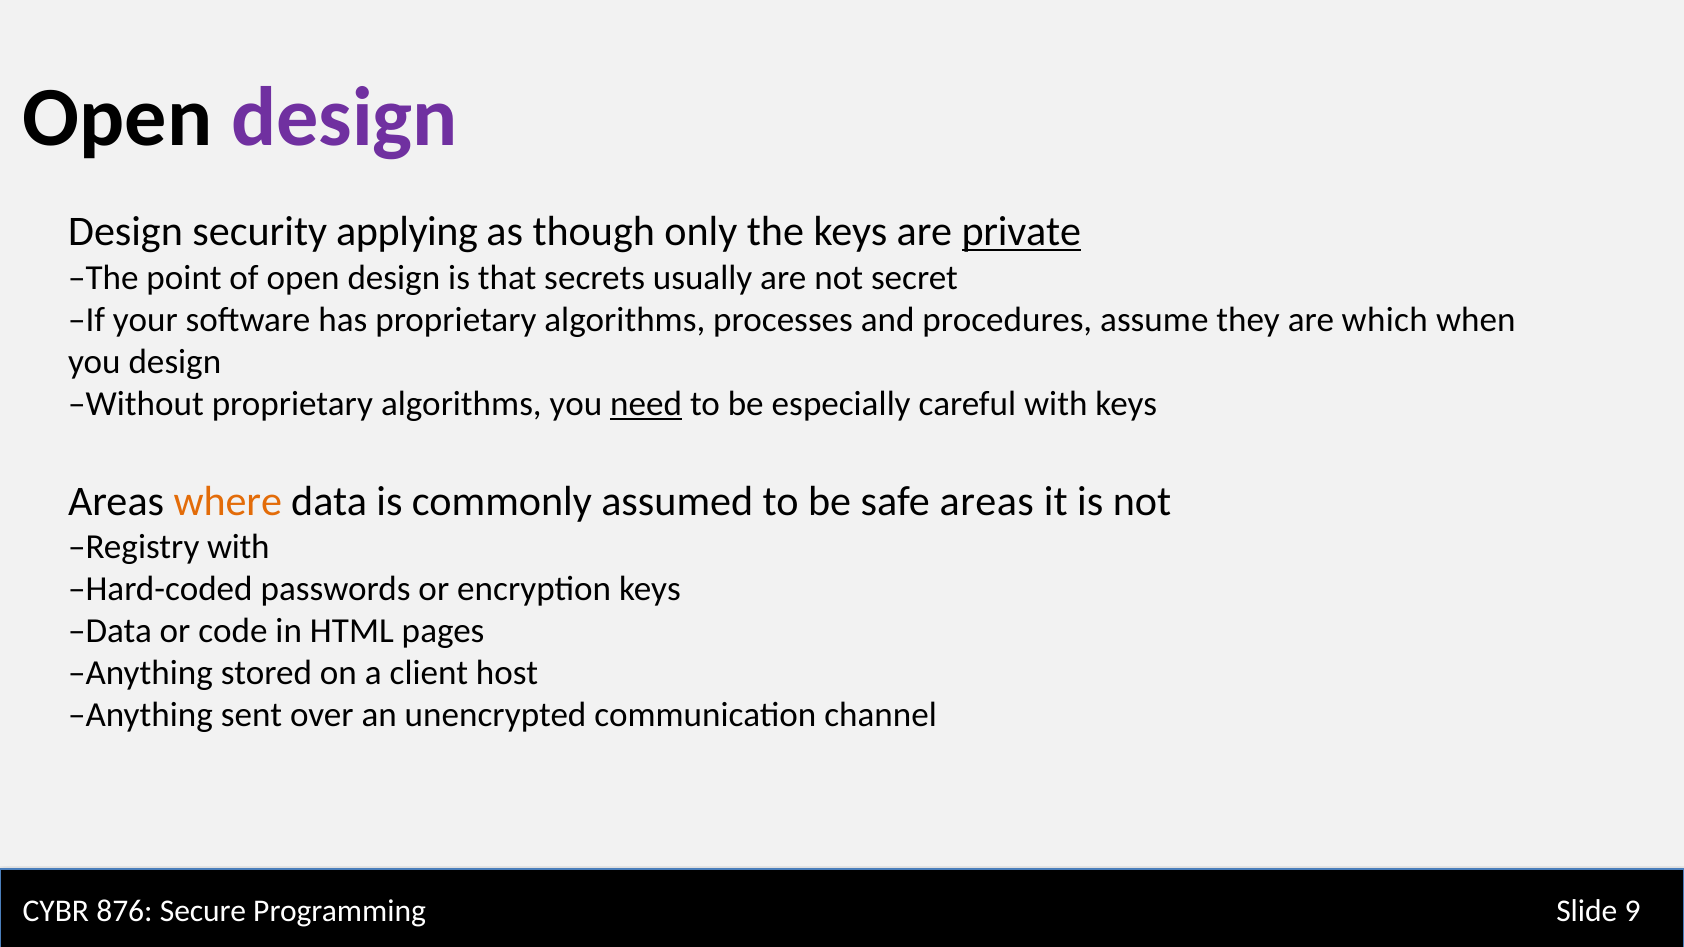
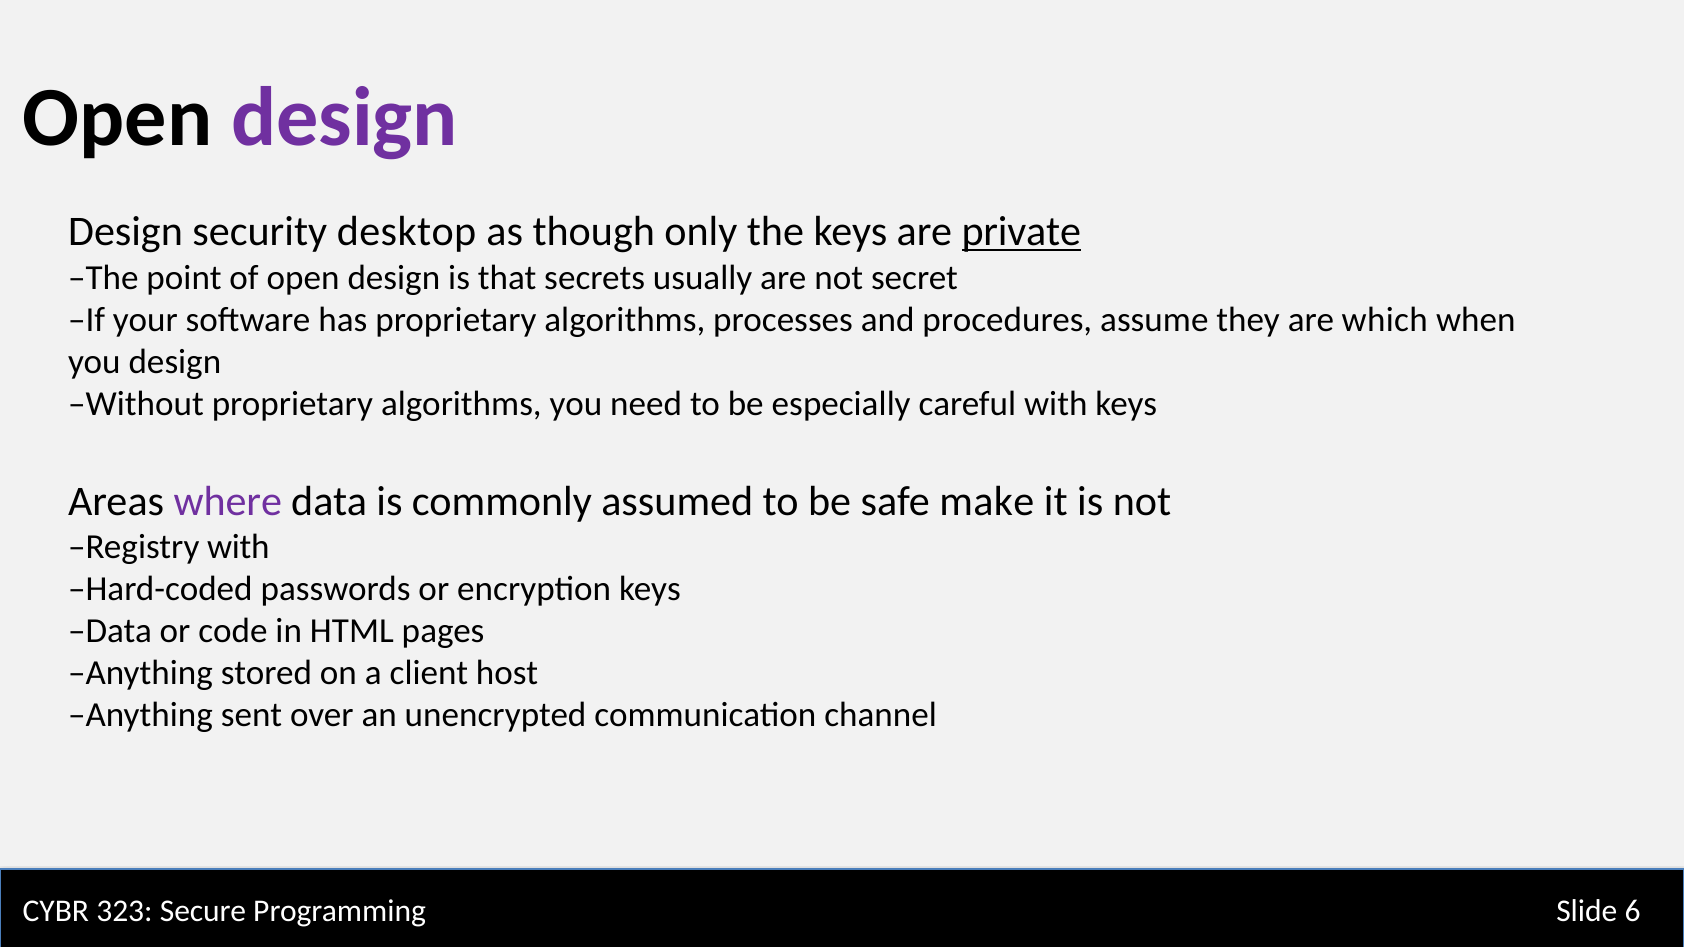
applying: applying -> desktop (407, 232)
need underline: present -> none (646, 404)
where colour: orange -> purple (228, 501)
safe areas: areas -> make (987, 501)
876: 876 -> 323 (124, 911)
9: 9 -> 6 (1633, 911)
